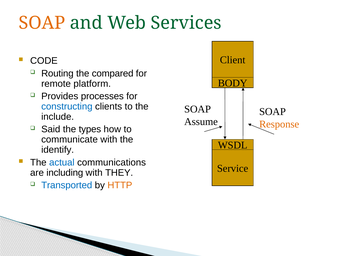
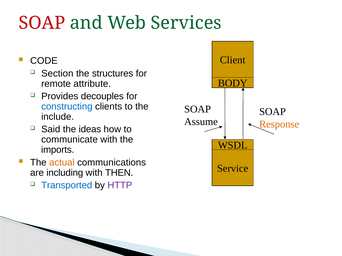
SOAP colour: orange -> red (42, 23)
Routing: Routing -> Section (57, 74)
compared: compared -> structures (113, 74)
platform: platform -> attribute (92, 84)
processes: processes -> decouples (102, 96)
types: types -> ideas (90, 130)
identify: identify -> imports (58, 150)
actual colour: blue -> orange (62, 163)
THEY: THEY -> THEN (119, 173)
HTTP colour: orange -> purple (120, 186)
